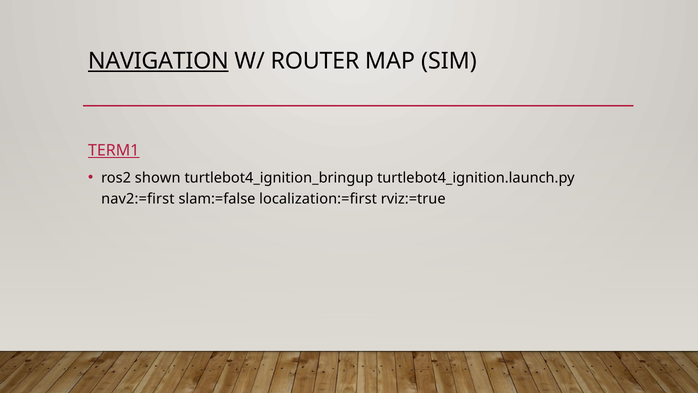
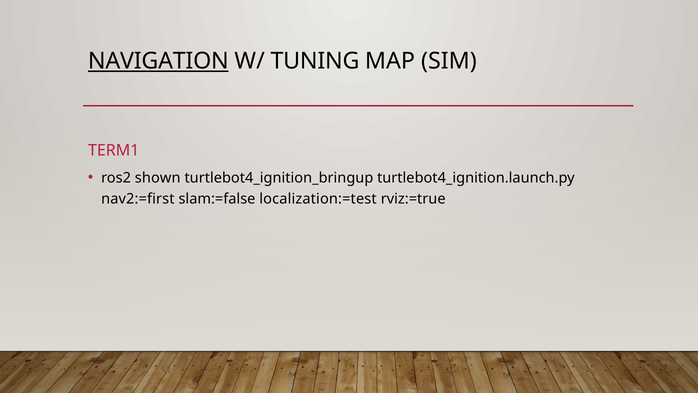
ROUTER: ROUTER -> TUNING (315, 61)
TERM1 underline: present -> none (114, 150)
localization:=first: localization:=first -> localization:=test (318, 199)
